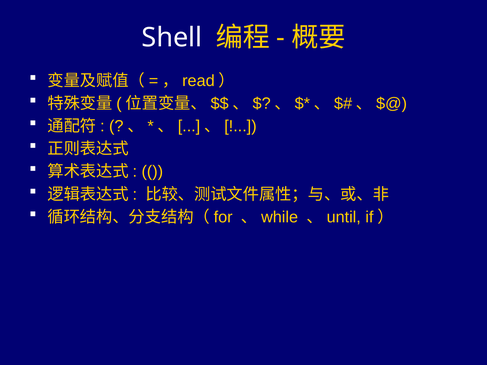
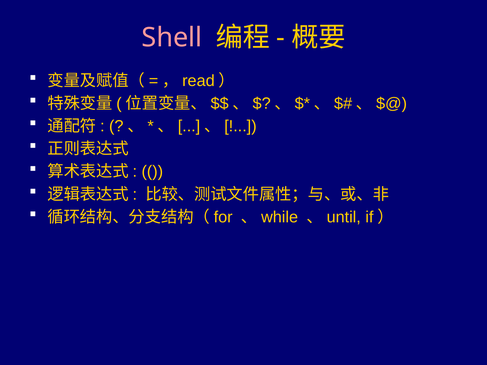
Shell colour: white -> pink (172, 38)
